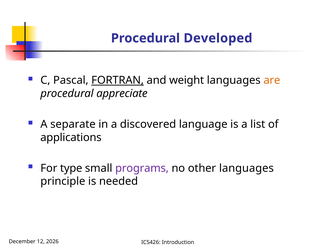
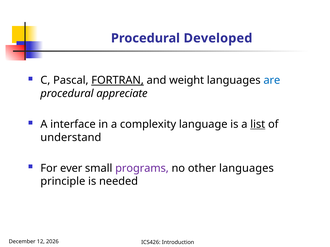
are colour: orange -> blue (272, 81)
separate: separate -> interface (73, 125)
discovered: discovered -> complexity (148, 125)
list underline: none -> present (258, 125)
applications: applications -> understand (71, 138)
type: type -> ever (71, 169)
